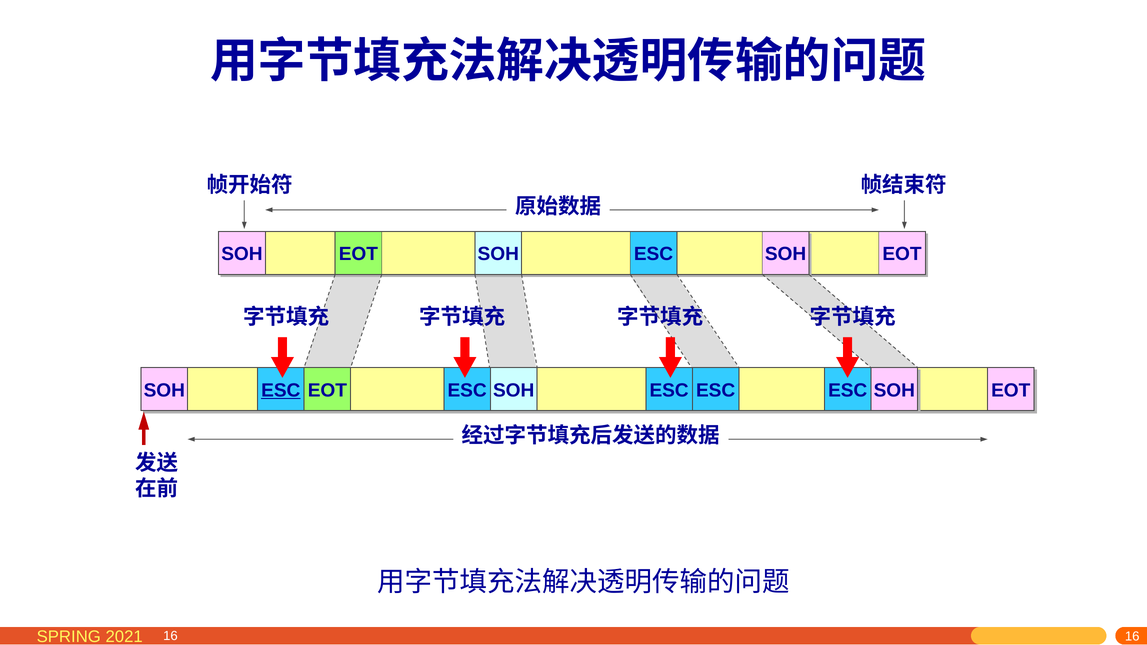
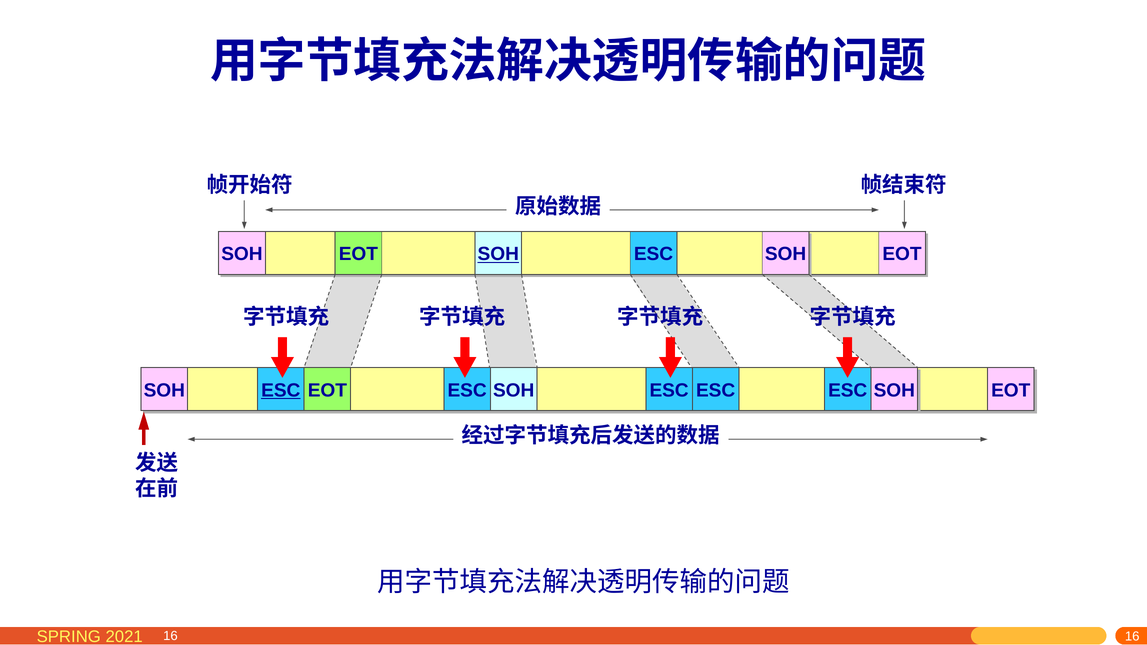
SOH underline: none -> present (498, 254)
